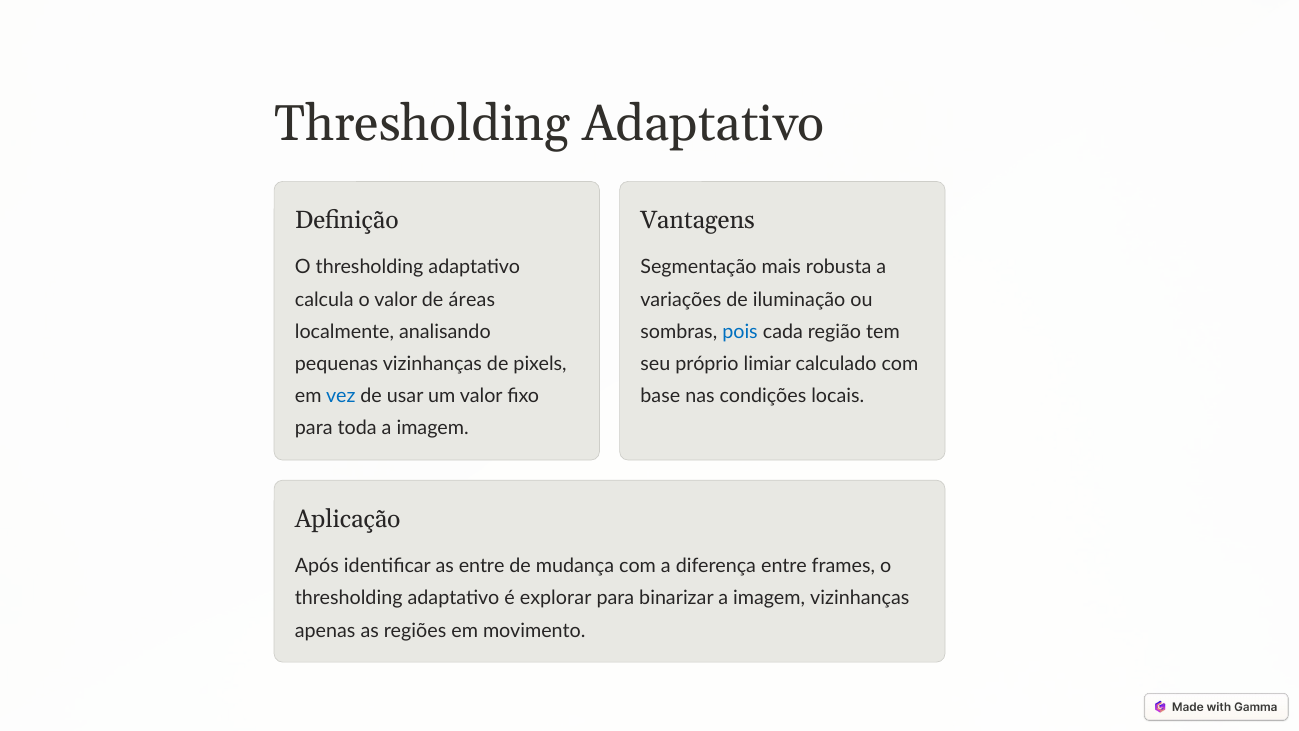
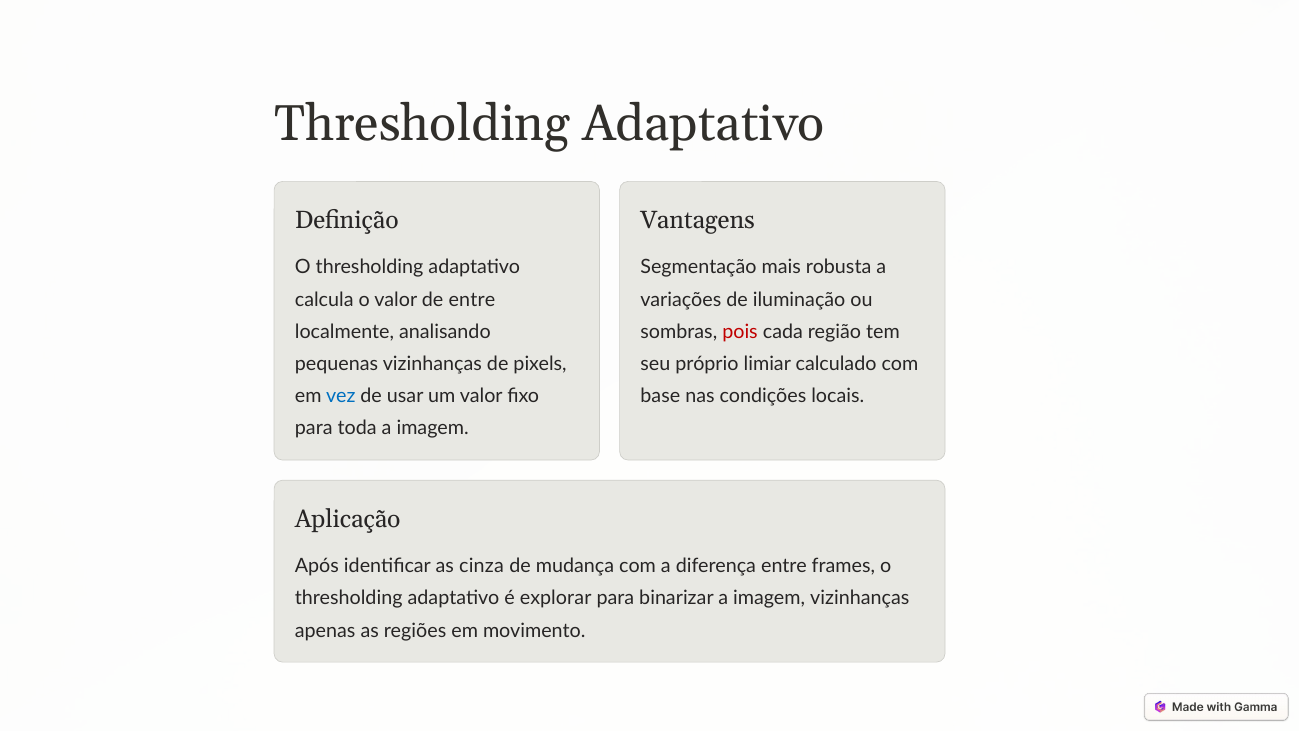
de áreas: áreas -> entre (472, 299)
pois colour: blue -> red (740, 332)
as entre: entre -> cinza (482, 566)
